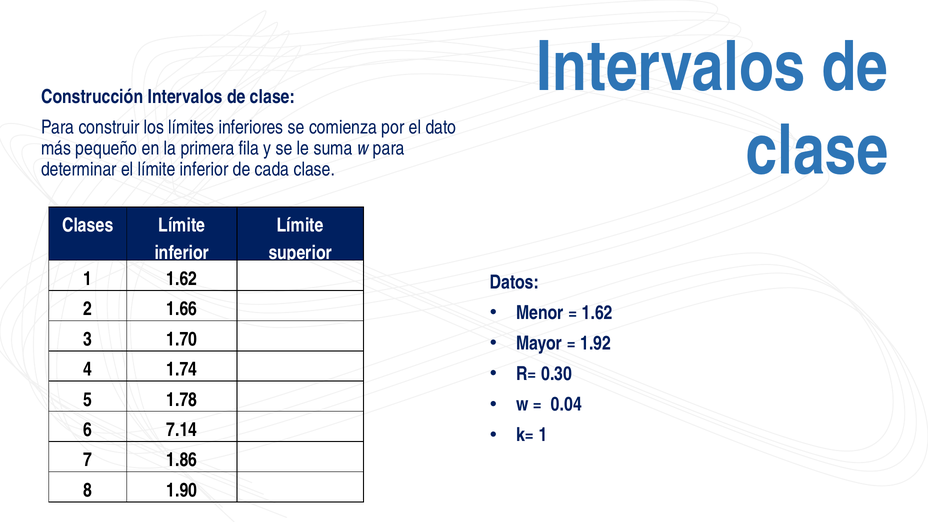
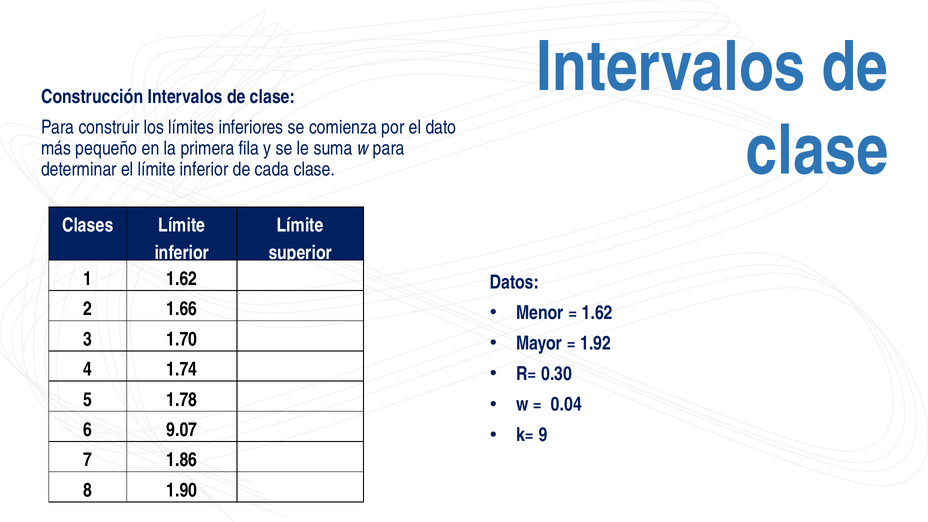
7.14: 7.14 -> 9.07 (182, 430)
k= 1: 1 -> 9 (543, 435)
